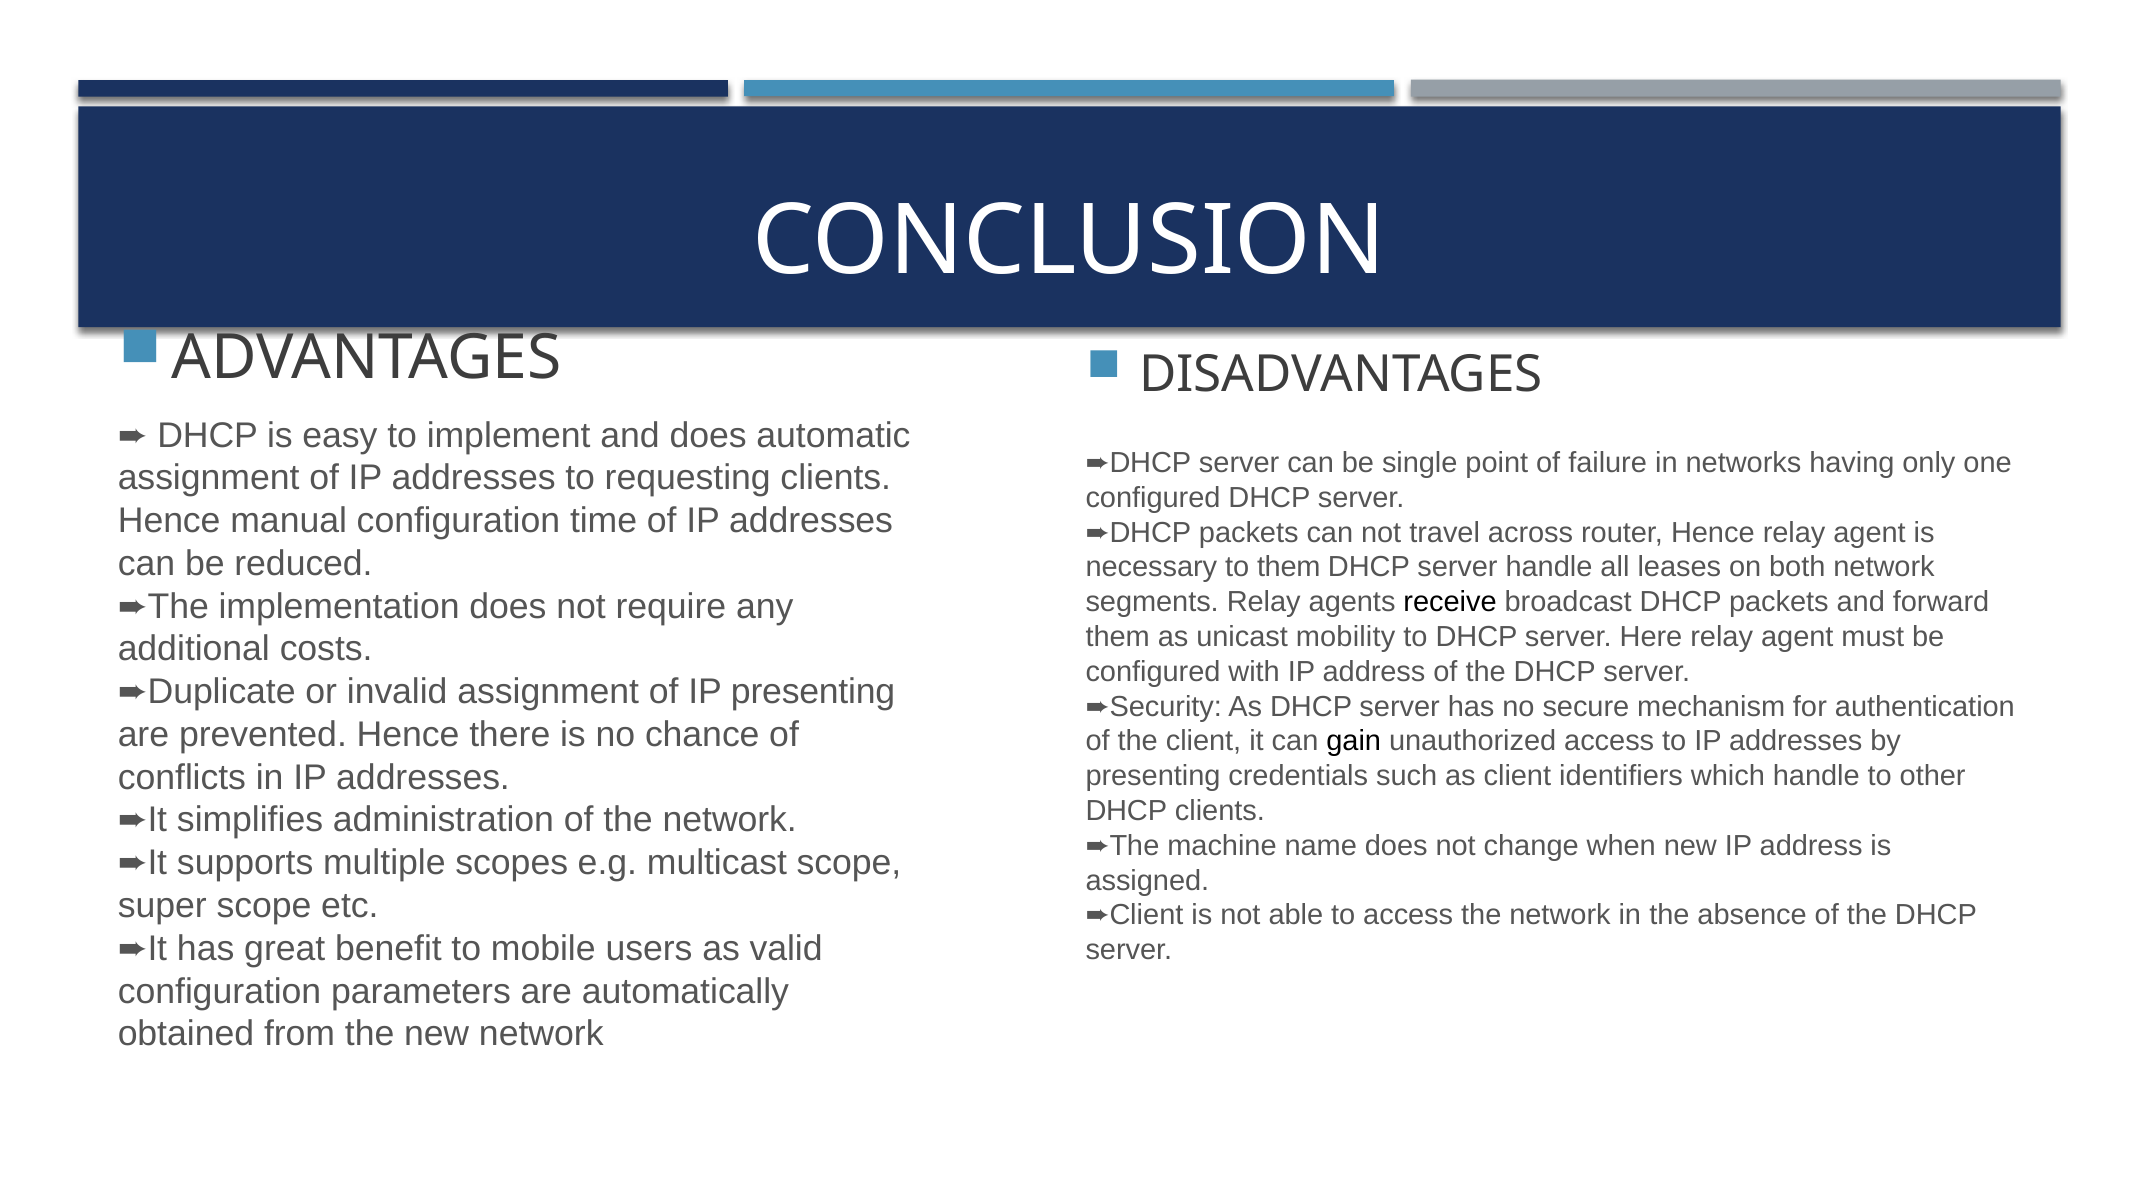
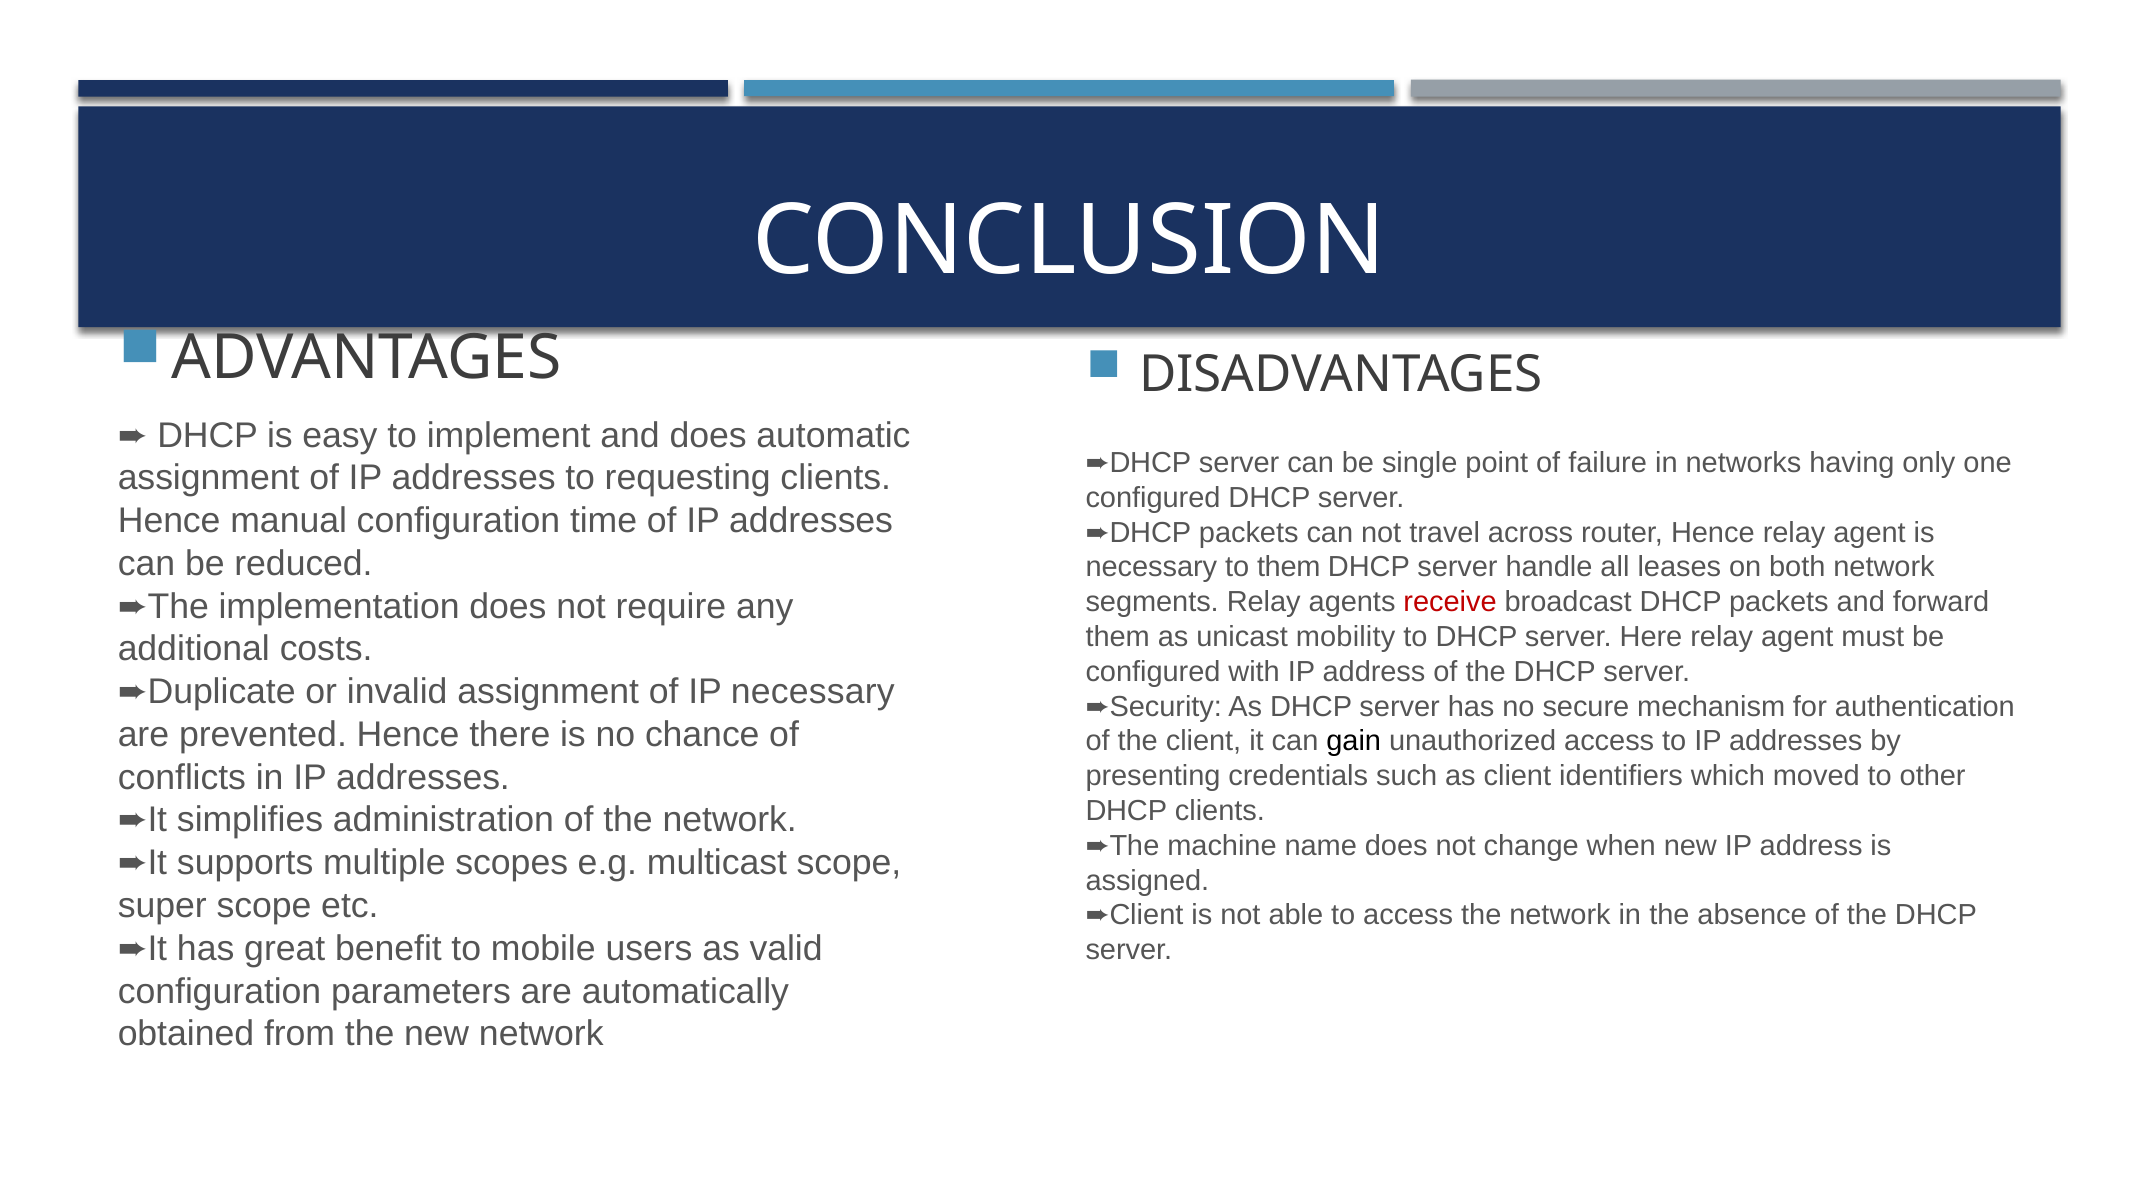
receive colour: black -> red (1450, 602)
IP presenting: presenting -> necessary (813, 692)
which handle: handle -> moved (1816, 776)
